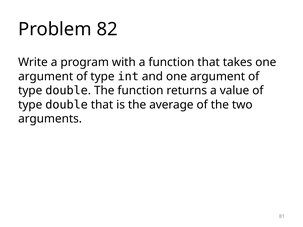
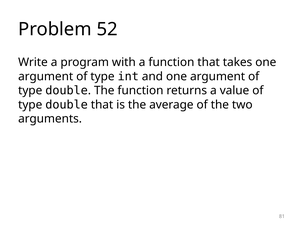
82: 82 -> 52 (107, 29)
